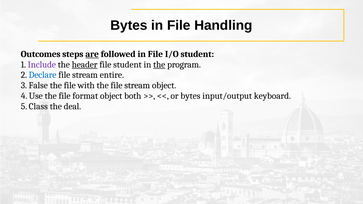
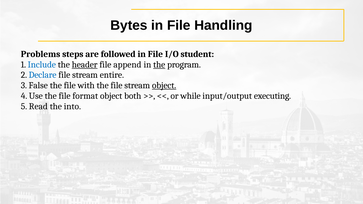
Outcomes: Outcomes -> Problems (41, 54)
are underline: present -> none (92, 54)
Include colour: purple -> blue (42, 65)
file student: student -> append (127, 65)
object underline: none -> present (164, 86)
or bytes: bytes -> while (191, 96)
keyboard: keyboard -> executing (272, 96)
Class: Class -> Read (38, 106)
deal: deal -> into (72, 106)
